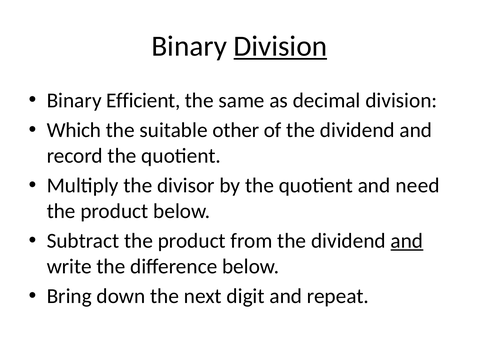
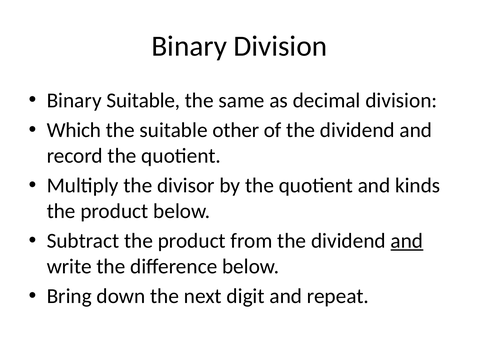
Division underline: present -> none (280, 46)
Binary Efficient: Efficient -> Suitable (143, 100)
need: need -> kinds (418, 186)
